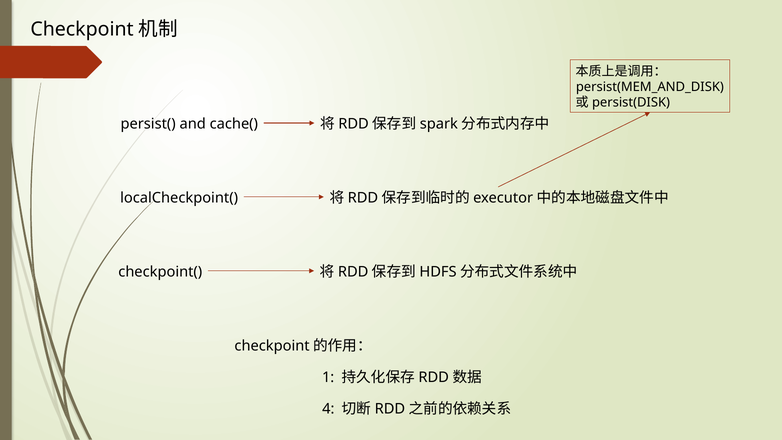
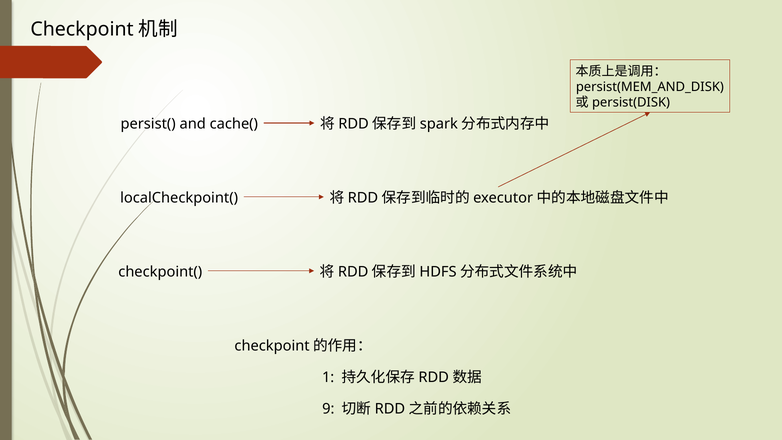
4: 4 -> 9 (328, 409)
